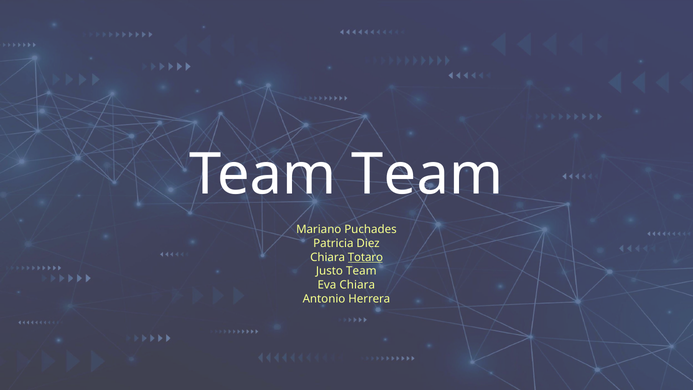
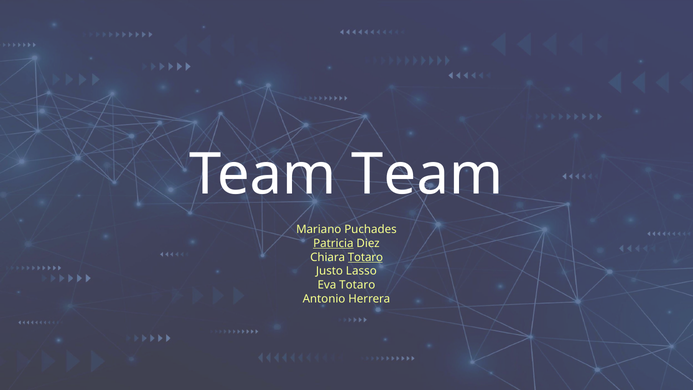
Patricia underline: none -> present (333, 243)
Justo Team: Team -> Lasso (361, 271)
Eva Chiara: Chiara -> Totaro (357, 285)
